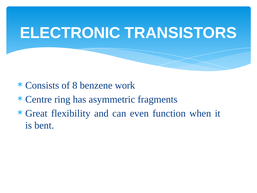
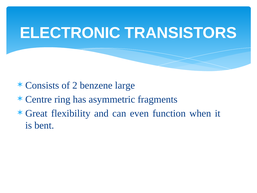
8: 8 -> 2 (75, 85)
work: work -> large (125, 85)
